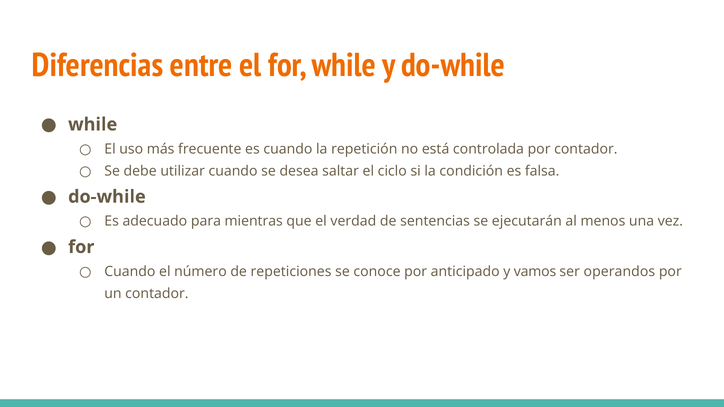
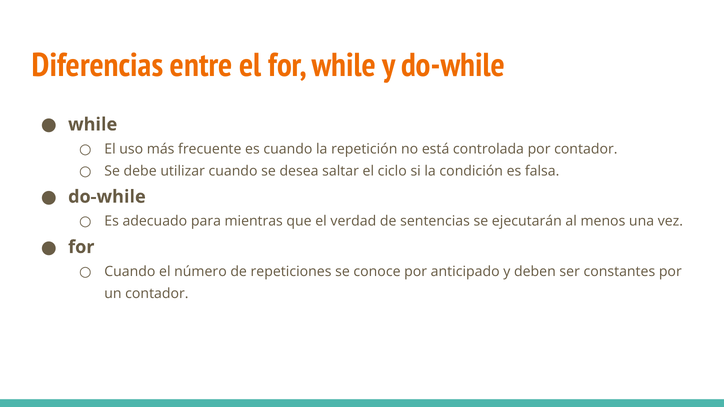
vamos: vamos -> deben (535, 272)
operandos: operandos -> constantes (619, 272)
